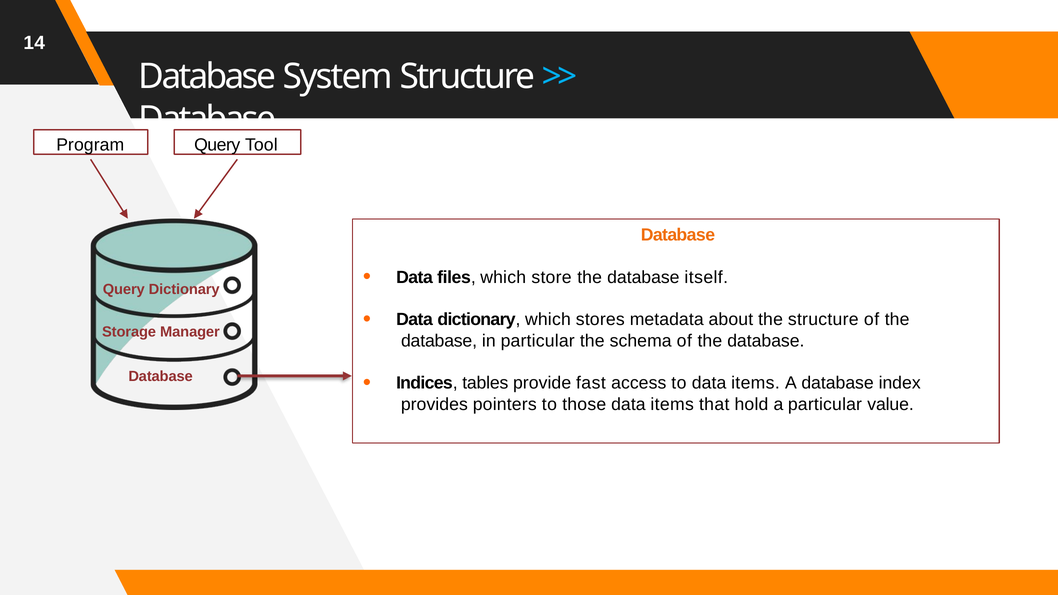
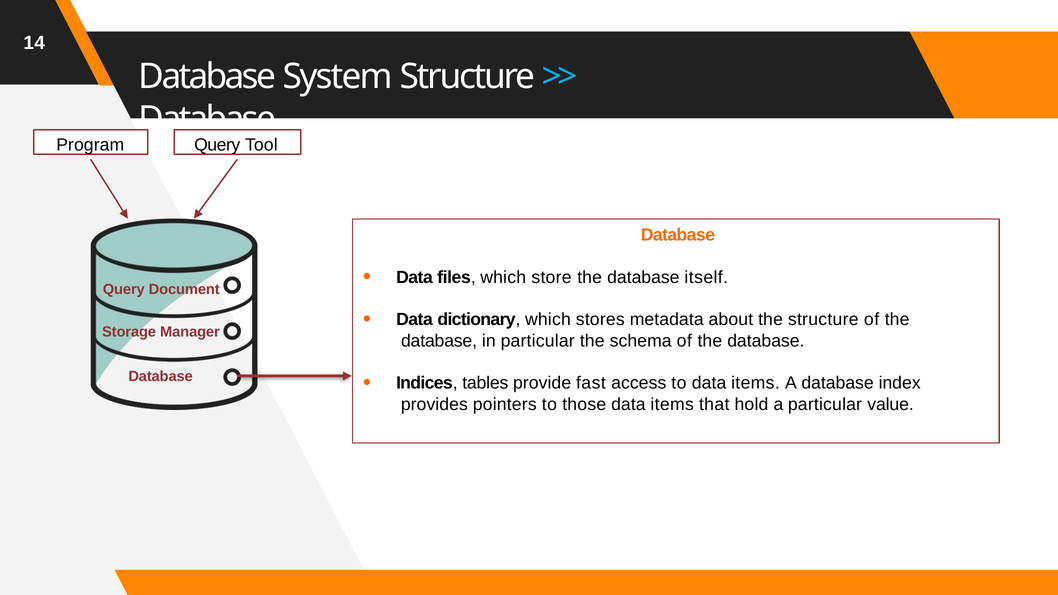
Query Dictionary: Dictionary -> Document (184, 290)
